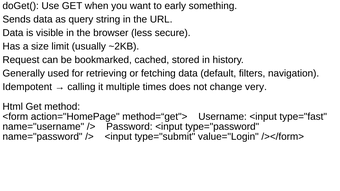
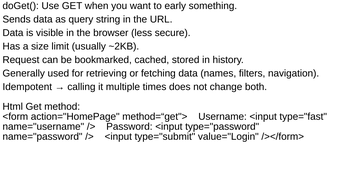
default: default -> names (218, 73)
very: very -> both (256, 87)
